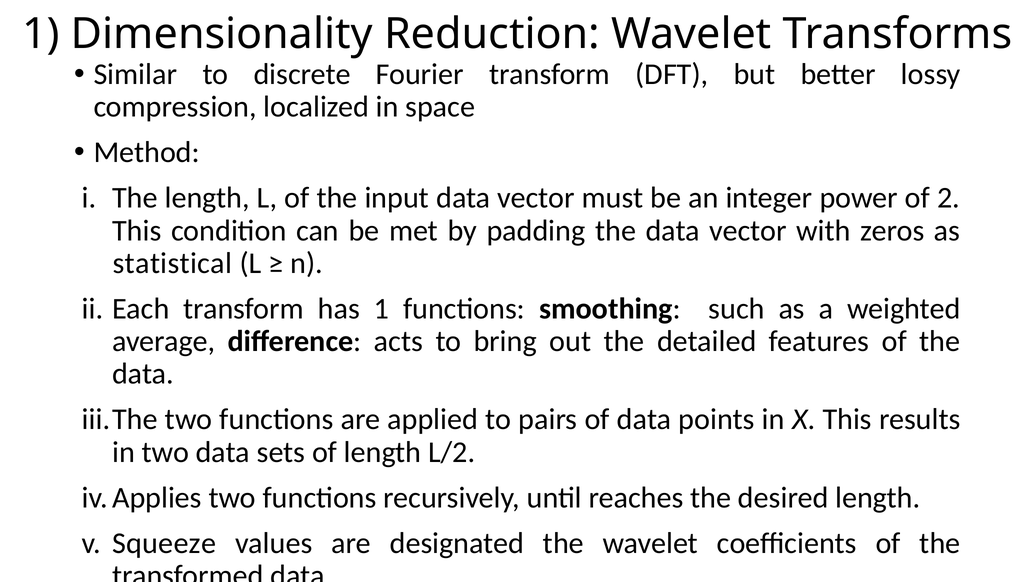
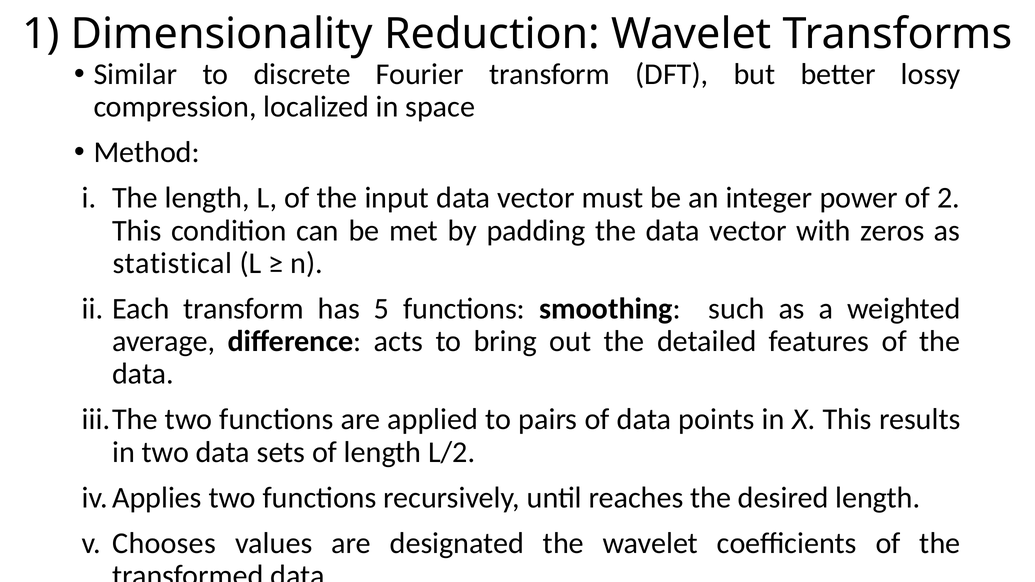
has 1: 1 -> 5 (382, 309)
Squeeze: Squeeze -> Chooses (164, 543)
